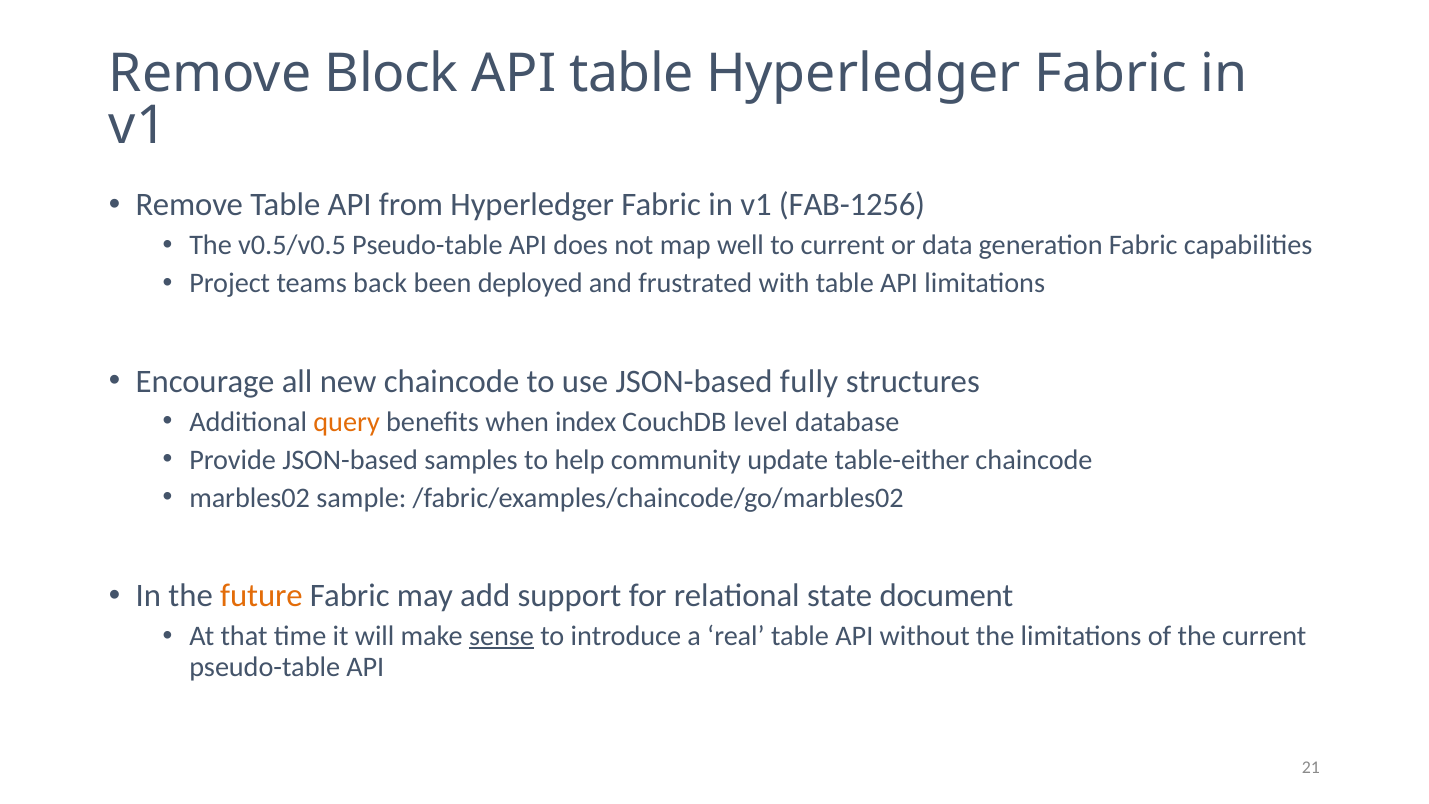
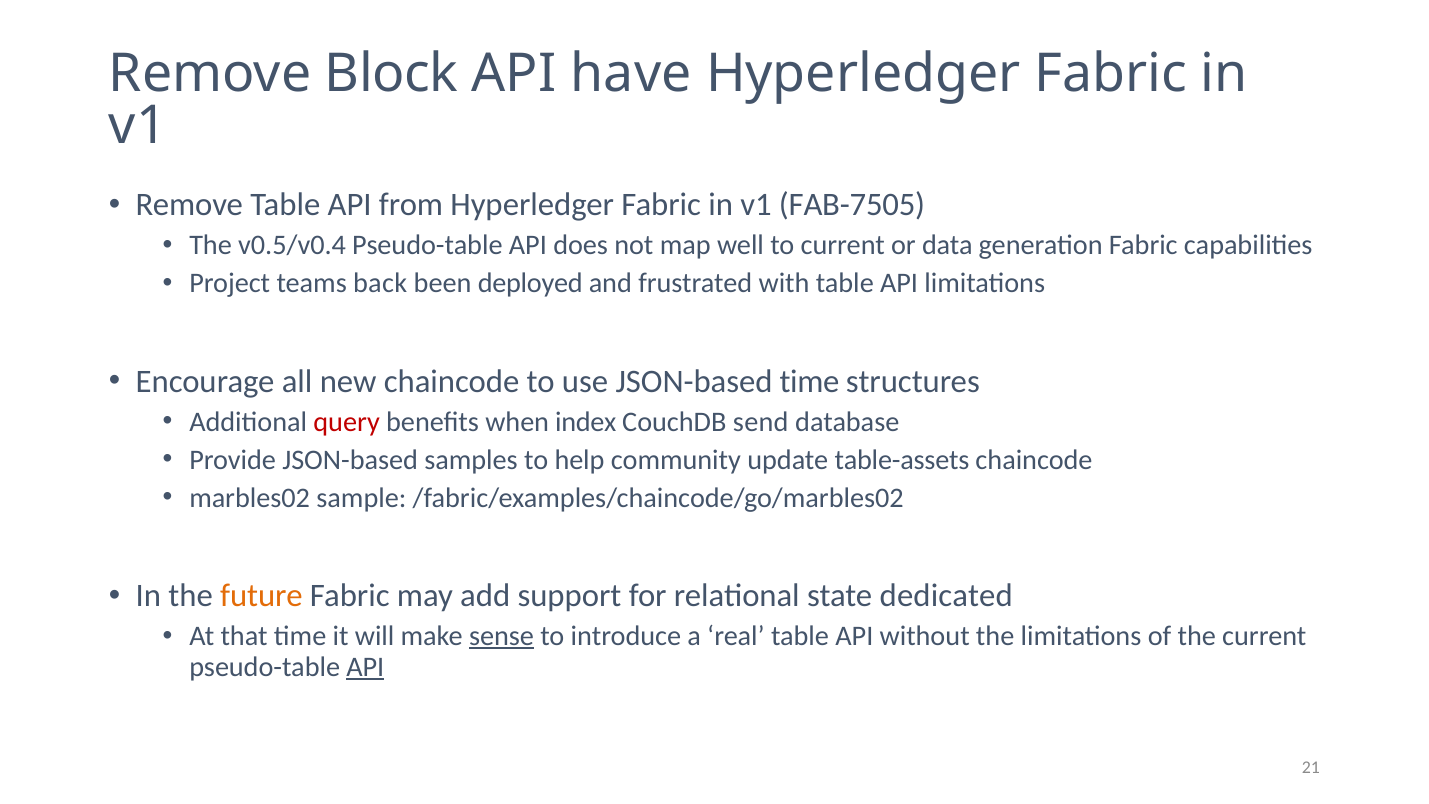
API table: table -> have (631, 73)
FAB-1256: FAB-1256 -> FAB-7505 (852, 205)
v0.5/v0.5: v0.5/v0.5 -> v0.5/v0.4 (292, 245)
JSON-based fully: fully -> time (809, 381)
query colour: orange -> red (347, 422)
level: level -> send (761, 422)
table-either: table-either -> table-assets (902, 460)
document: document -> dedicated (946, 596)
API underline: none -> present (365, 667)
